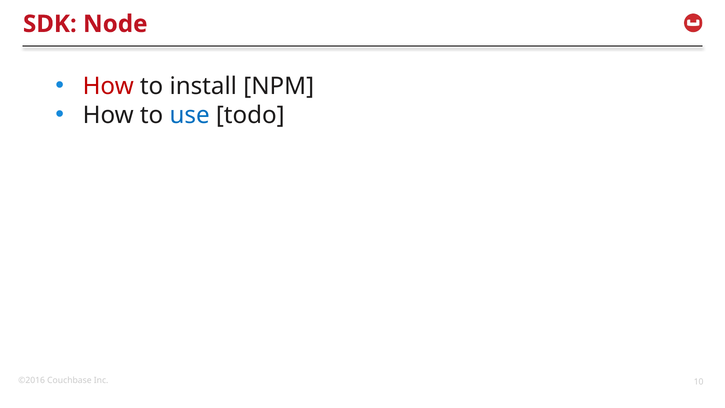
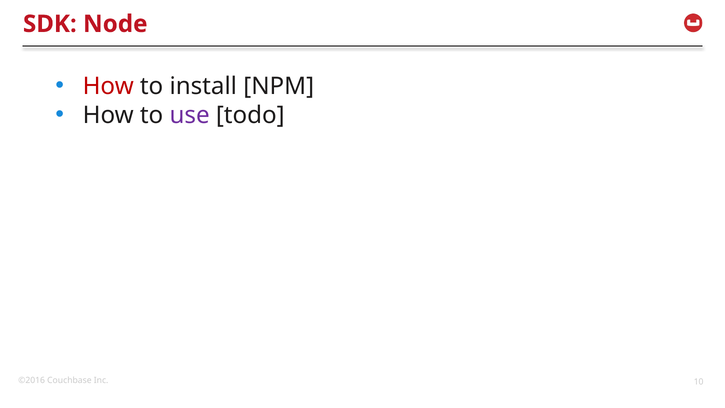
use colour: blue -> purple (190, 115)
